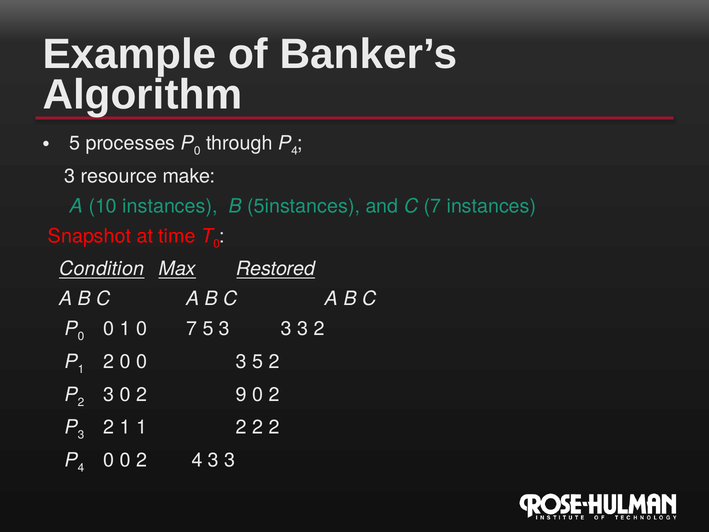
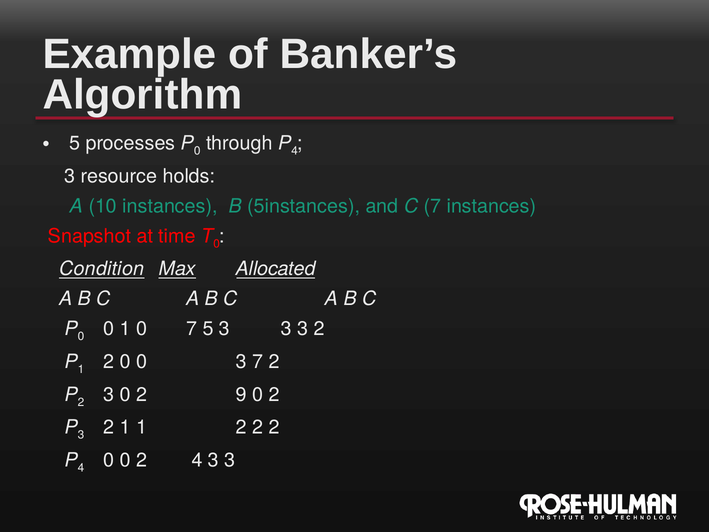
make: make -> holds (189, 176)
Restored: Restored -> Allocated (276, 269)
3 5: 5 -> 7 (258, 362)
